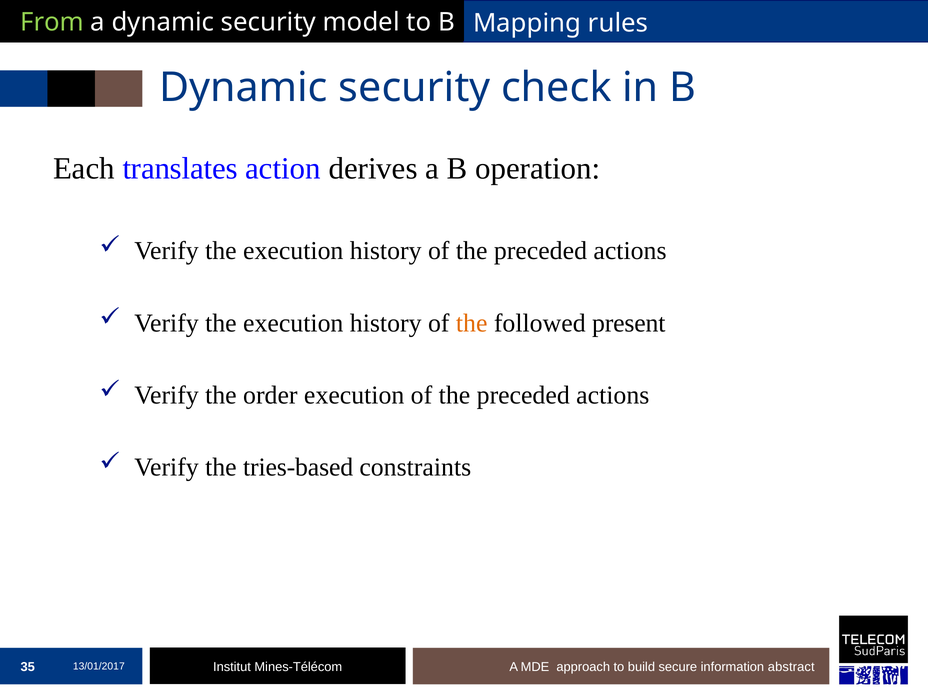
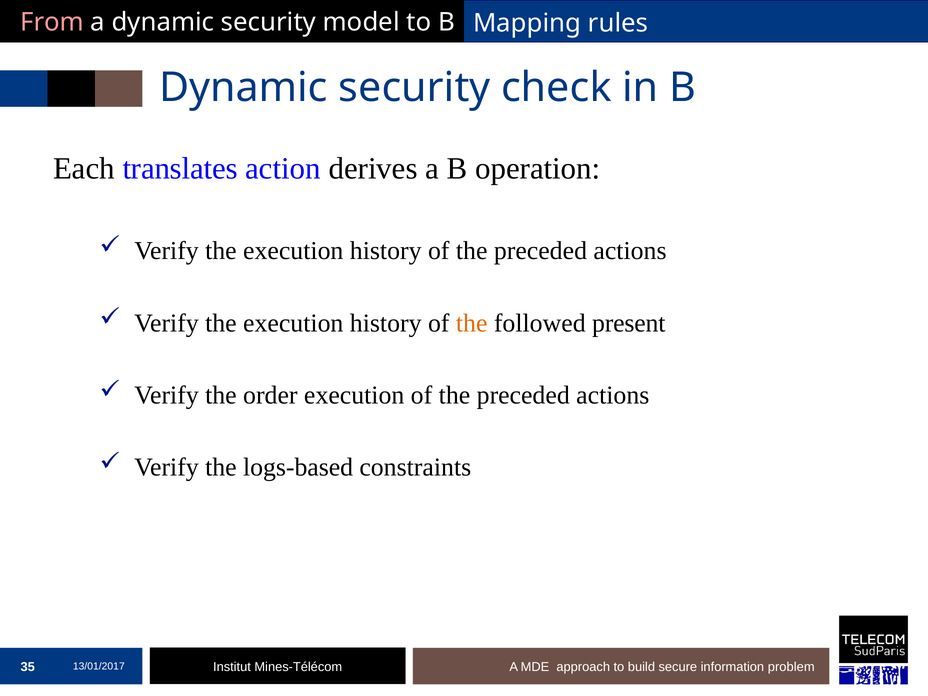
From colour: light green -> pink (52, 22)
tries-based: tries-based -> logs-based (298, 467)
abstract: abstract -> problem (791, 667)
